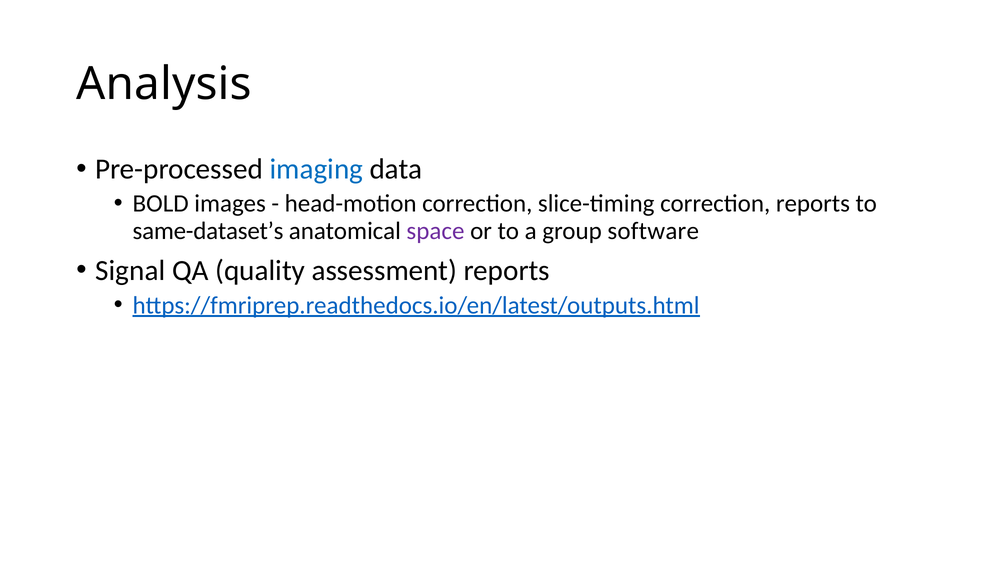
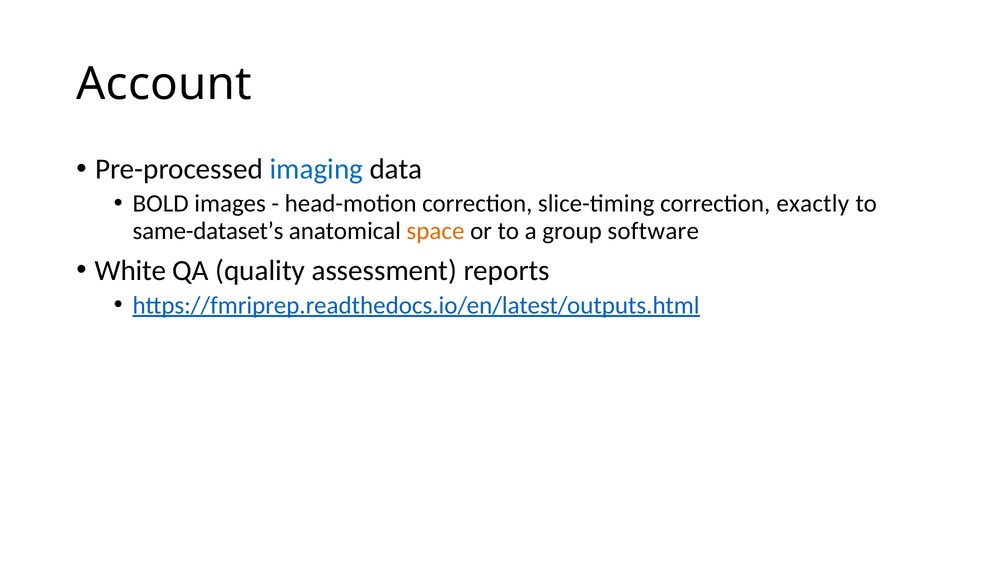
Analysis: Analysis -> Account (164, 84)
correction reports: reports -> exactly (813, 204)
space colour: purple -> orange (435, 231)
Signal: Signal -> White (130, 270)
